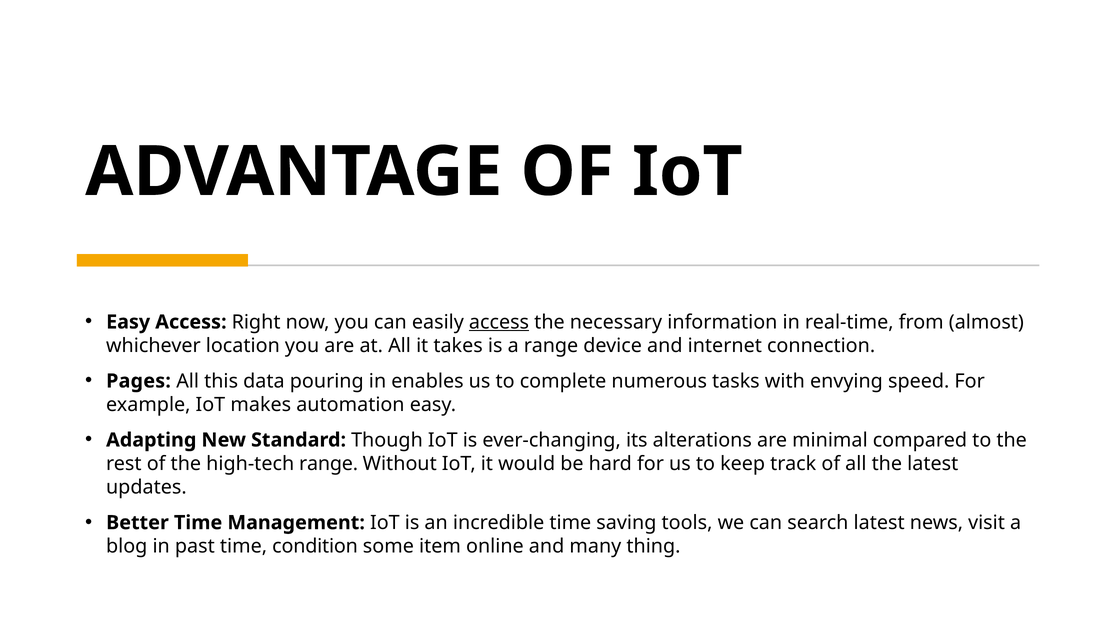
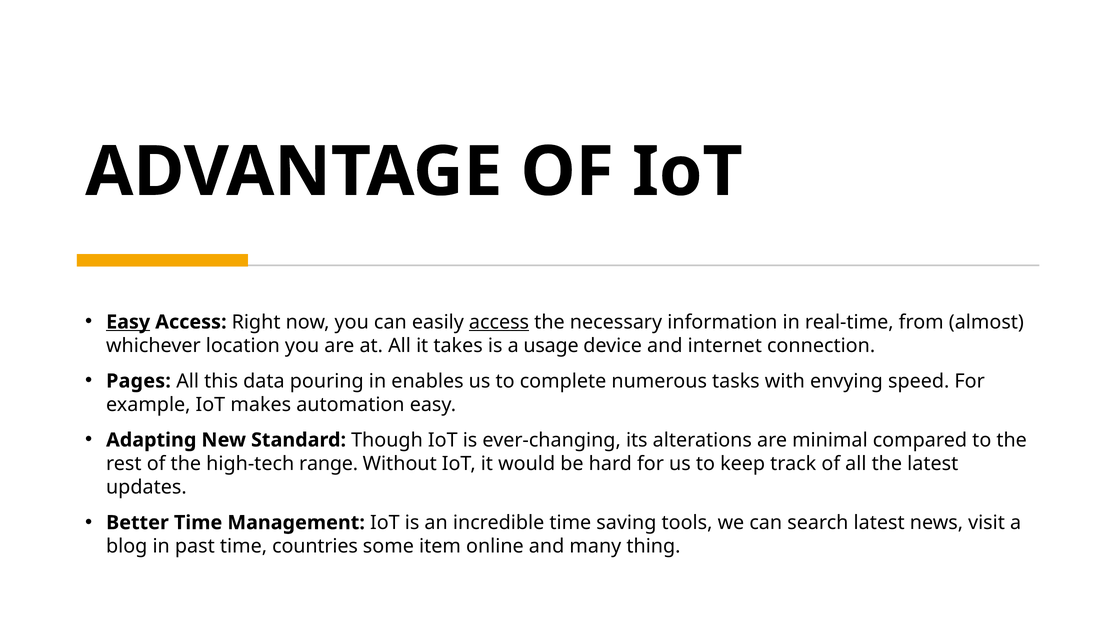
Easy underline: none -> present (128, 322)
a range: range -> usage (551, 346)
condition: condition -> countries (315, 547)
